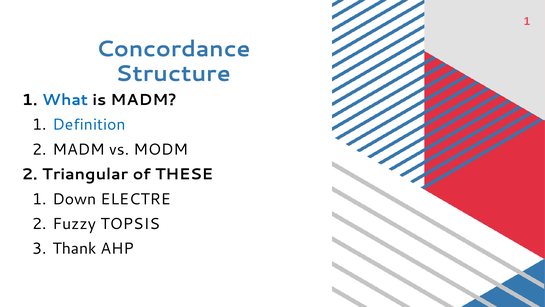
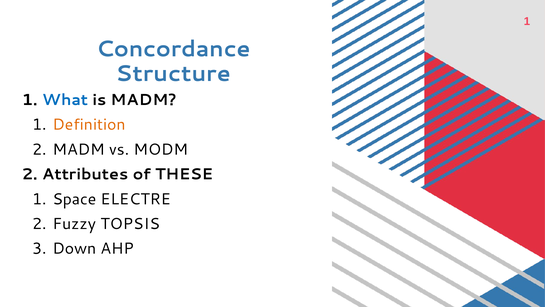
Definition colour: blue -> orange (89, 125)
Triangular: Triangular -> Attributes (85, 174)
Down: Down -> Space (74, 199)
Thank: Thank -> Down (74, 248)
